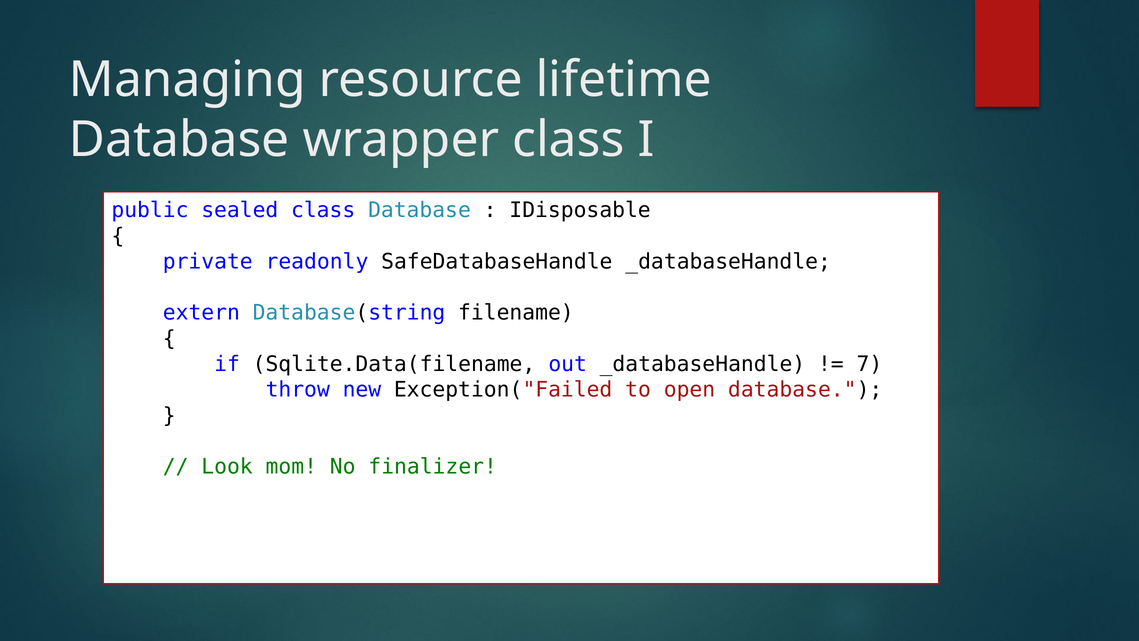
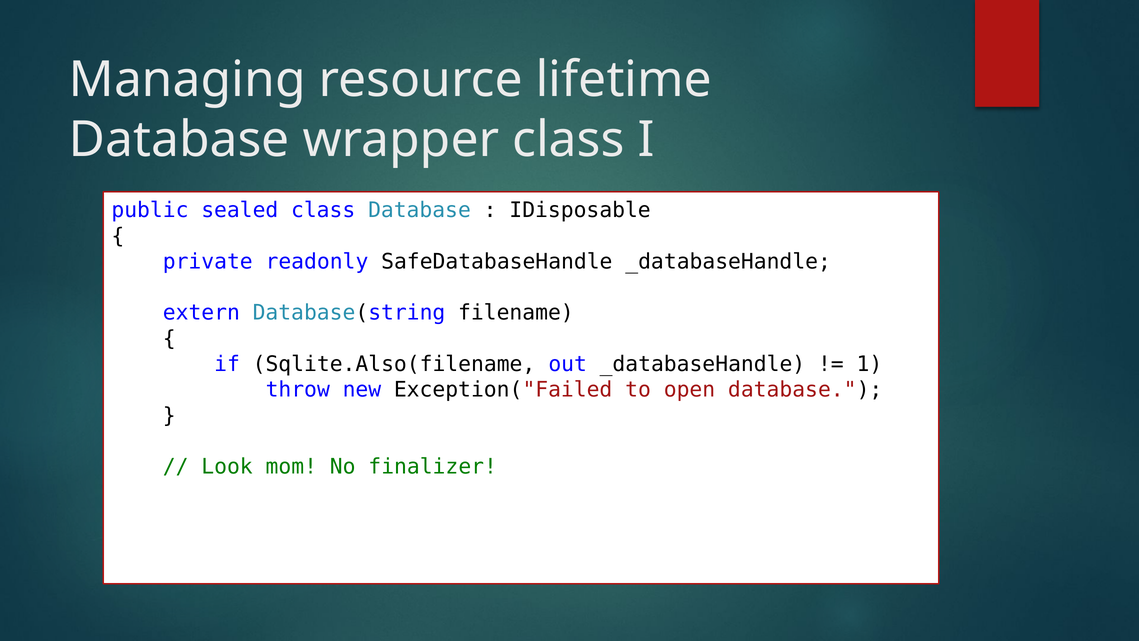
Sqlite.Data(filename: Sqlite.Data(filename -> Sqlite.Also(filename (394, 364)
7: 7 -> 1 (869, 364)
